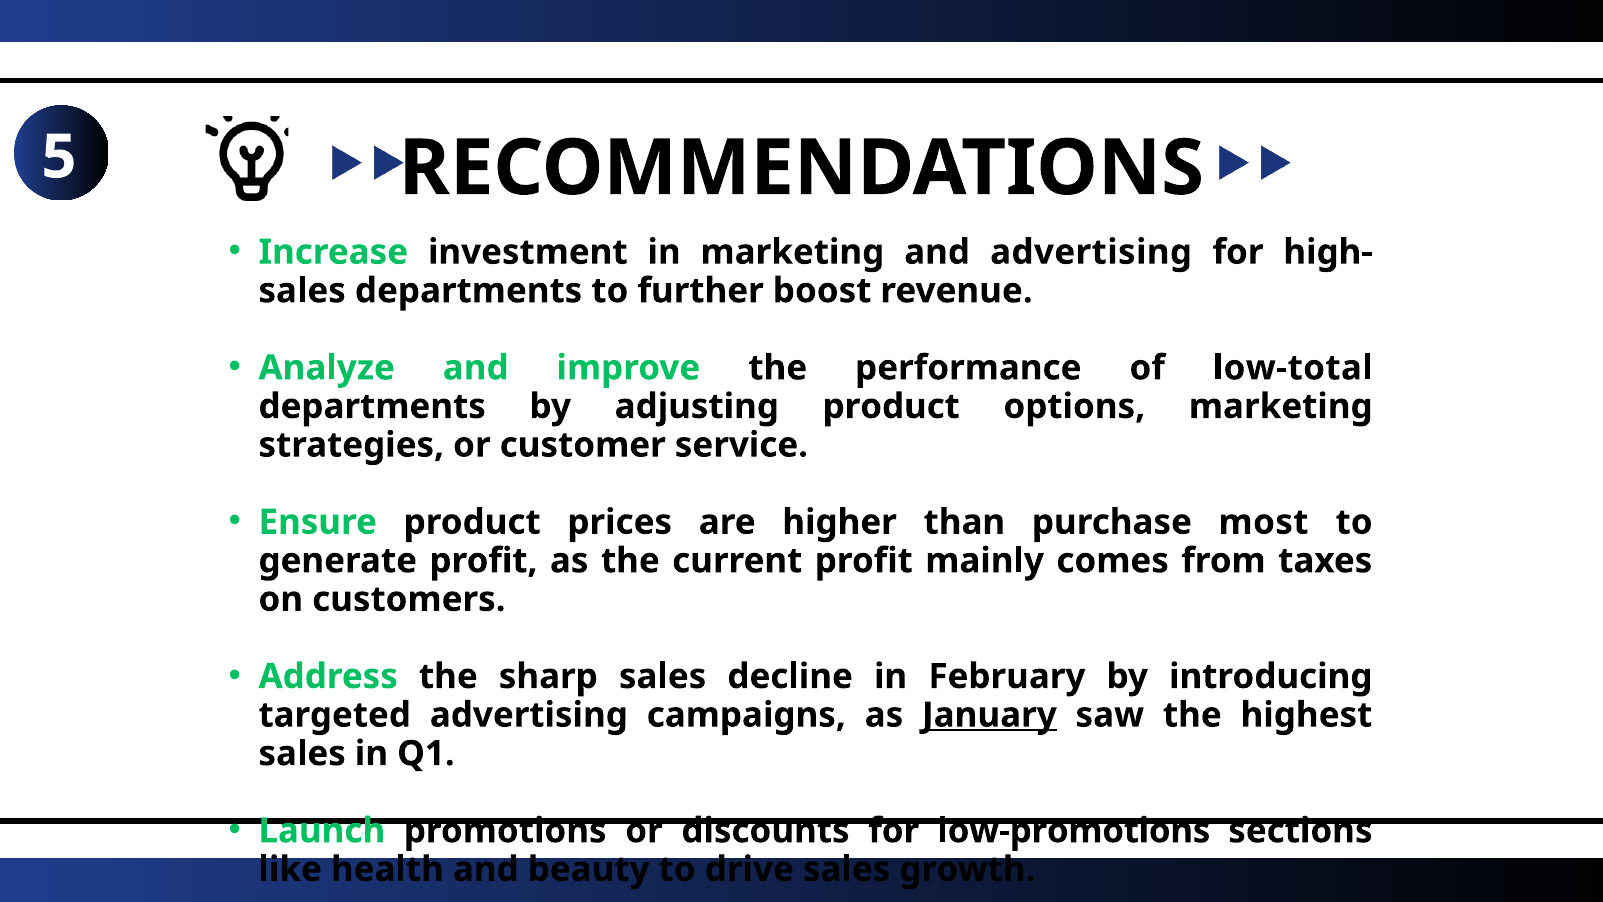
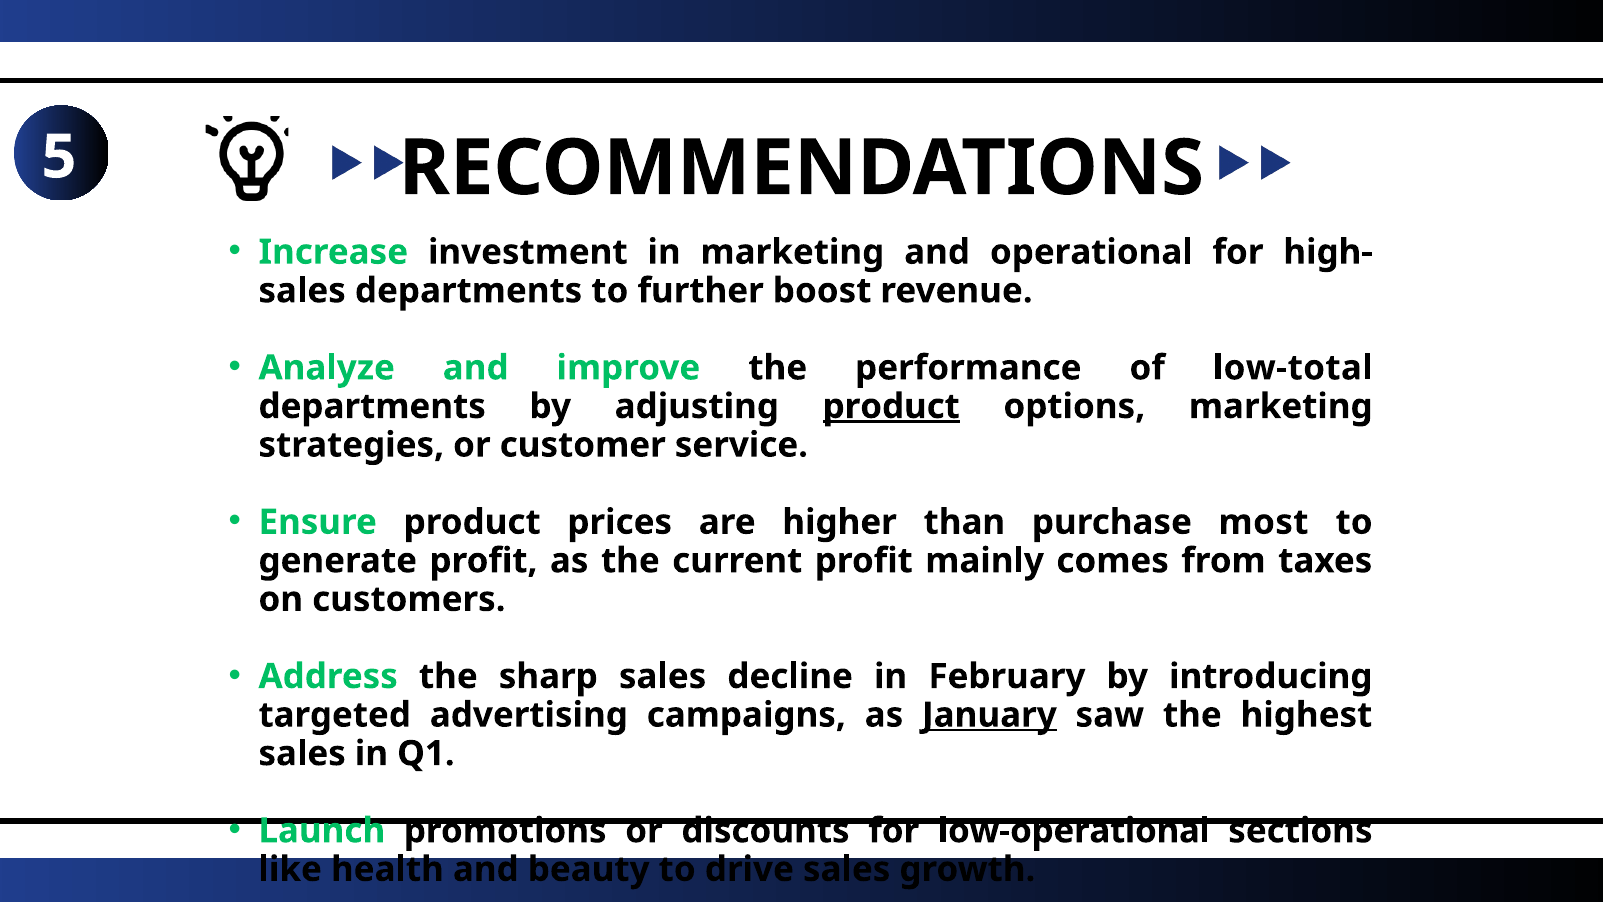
and advertising: advertising -> operational (1091, 252)
product underline: none -> present (891, 406)
low-promotions: low-promotions -> low-operational (1074, 830)
